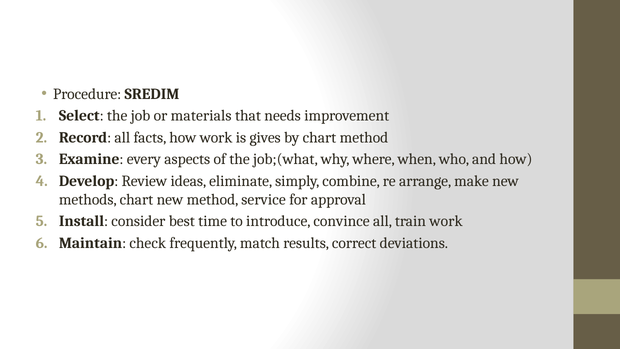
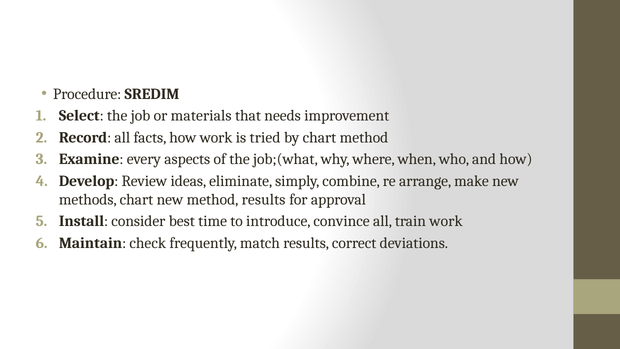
gives: gives -> tried (265, 137)
method service: service -> results (264, 199)
